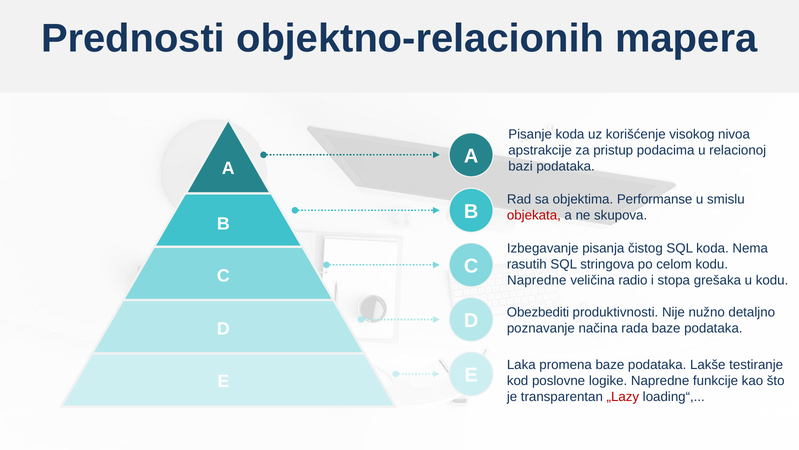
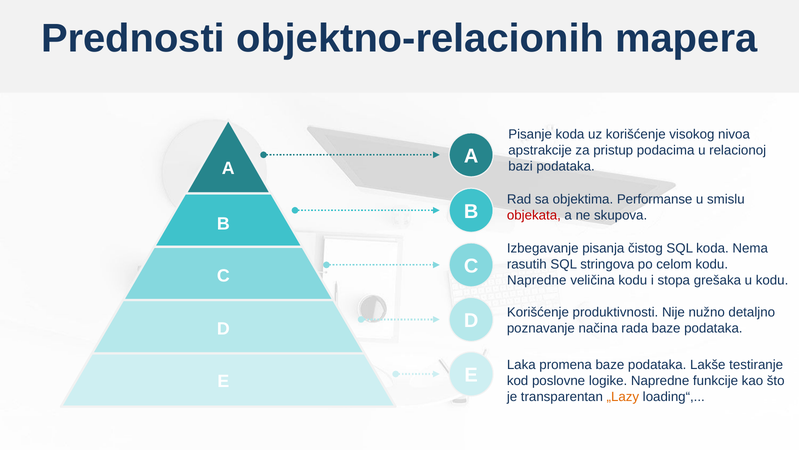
veličina radio: radio -> kodu (633, 280)
Obezbediti: Obezbediti -> Korišćenje (538, 312)
„Lazy colour: red -> orange (623, 396)
